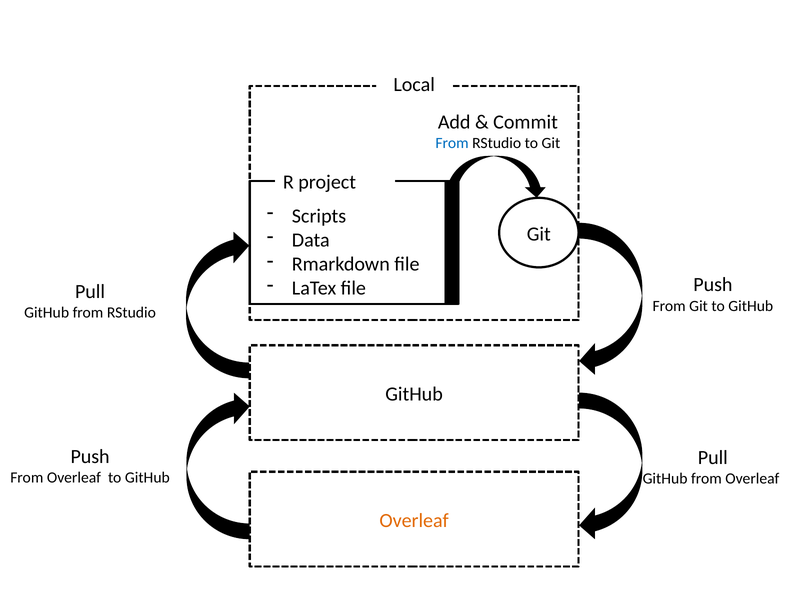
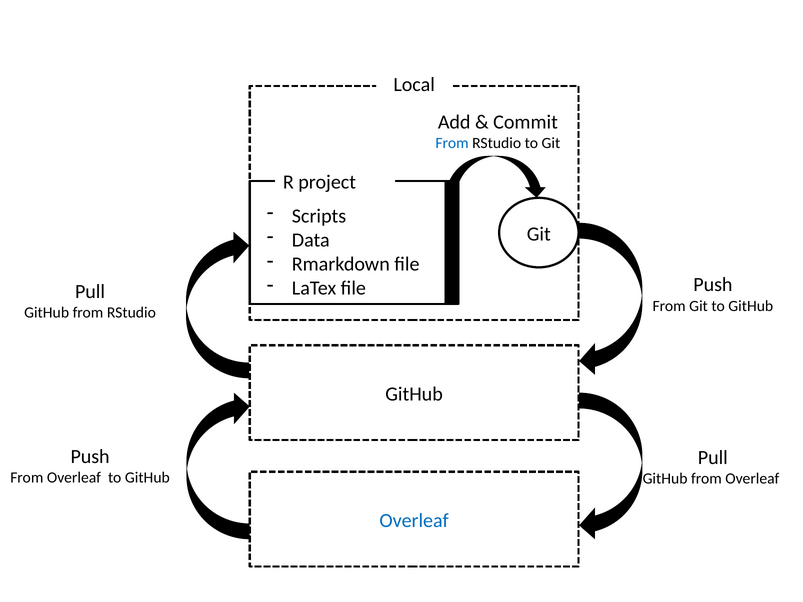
Overleaf colour: orange -> blue (414, 521)
